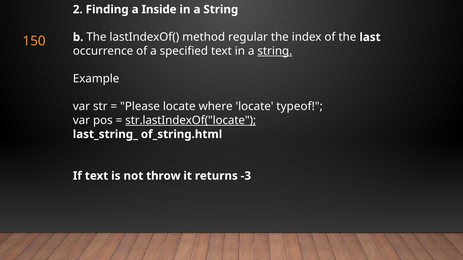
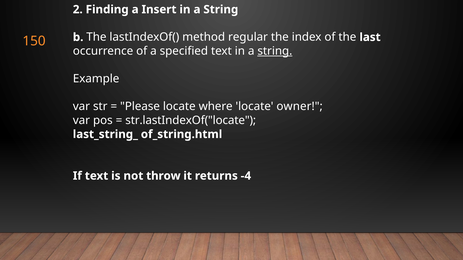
Inside: Inside -> Insert (159, 9)
typeof: typeof -> owner (300, 107)
str.lastIndexOf("locate underline: present -> none (191, 121)
-3: -3 -> -4 (246, 176)
